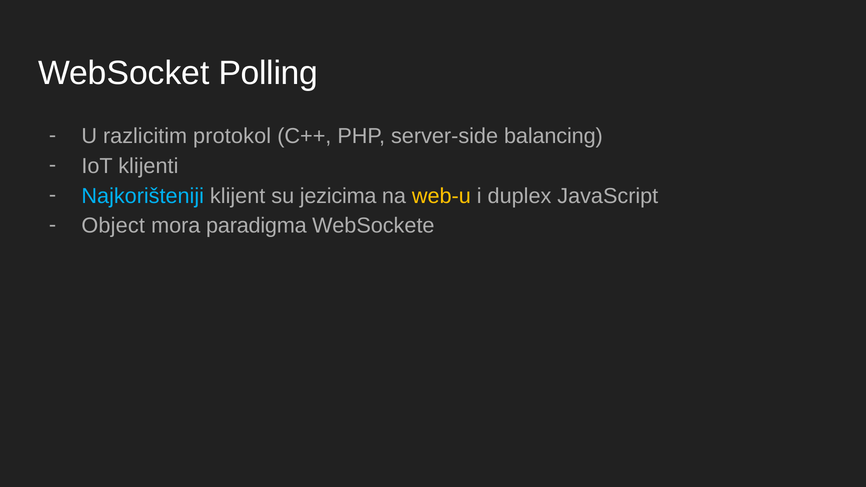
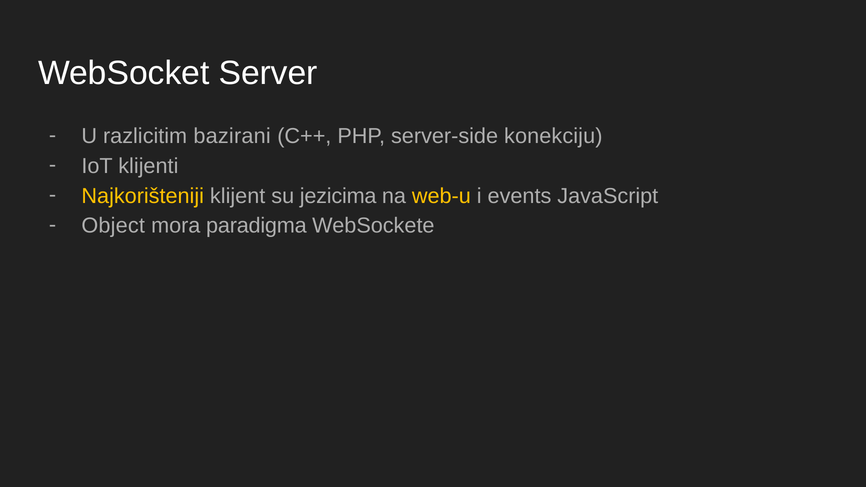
Polling: Polling -> Server (268, 73)
protokol: protokol -> bazirani (232, 136)
balancing: balancing -> konekciju (553, 136)
Najkorišteniji colour: light blue -> yellow (143, 196)
duplex: duplex -> events (519, 196)
